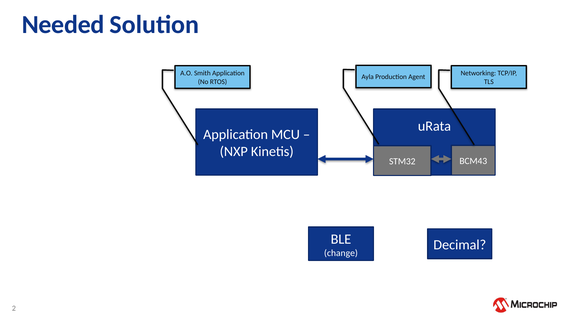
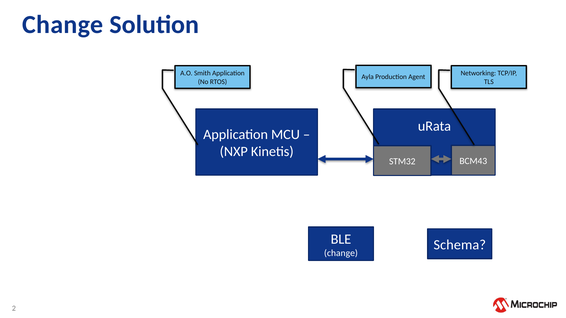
Needed: Needed -> Change (63, 25)
Decimal: Decimal -> Schema (460, 245)
